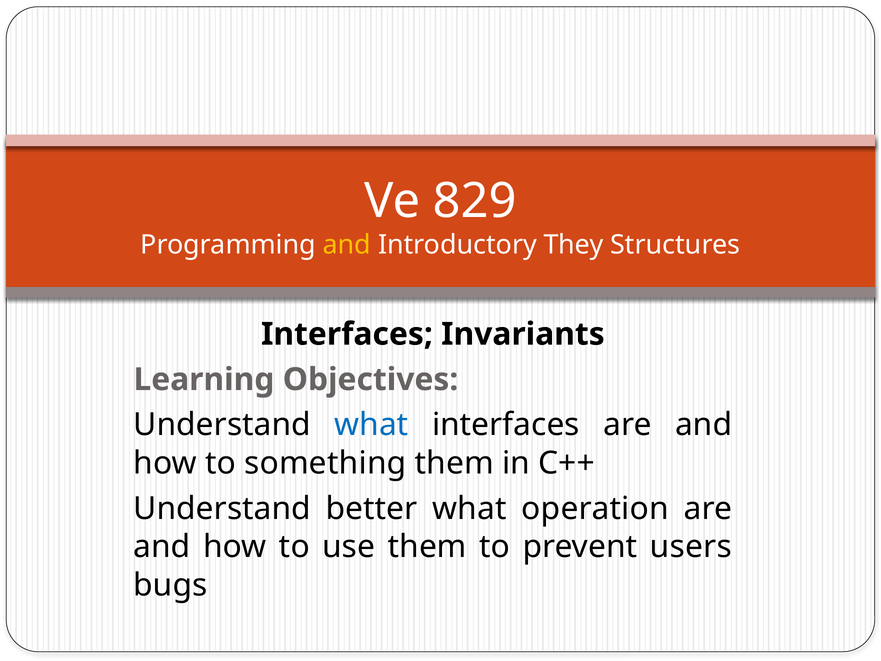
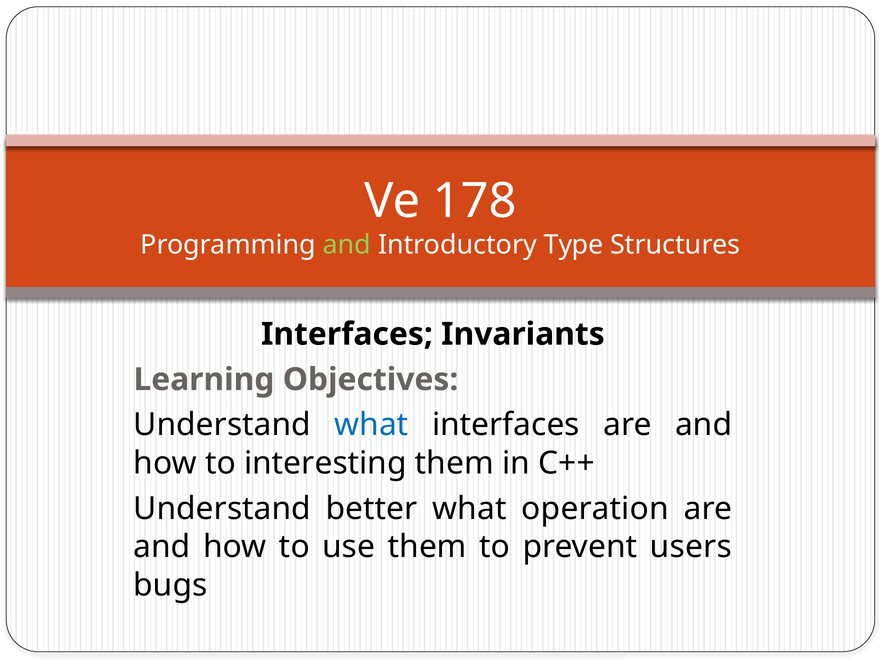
829: 829 -> 178 (475, 201)
and colour: yellow -> light green (347, 245)
They: They -> Type (574, 245)
something: something -> interesting (325, 463)
